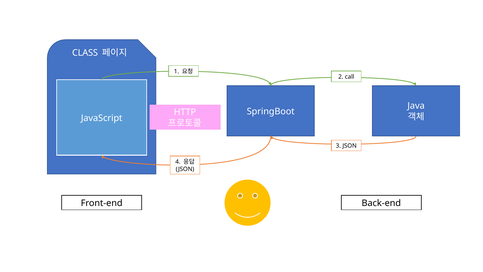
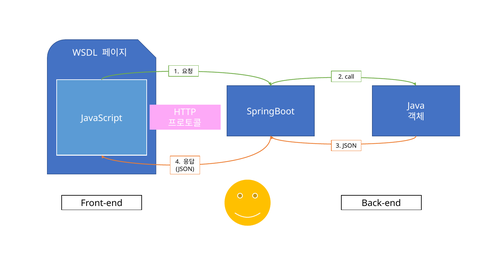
CLASS: CLASS -> WSDL (85, 53)
